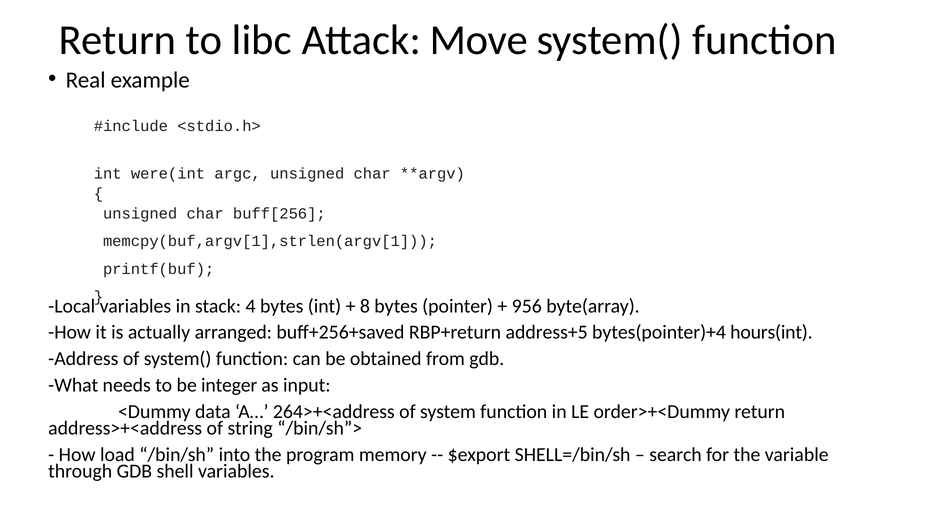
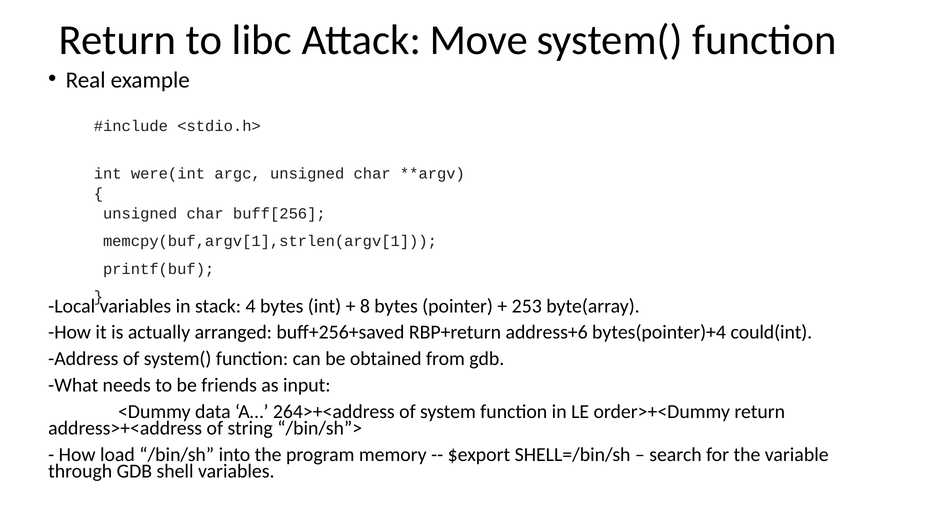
956: 956 -> 253 (527, 306)
address+5: address+5 -> address+6 (547, 332)
hours(int: hours(int -> could(int (771, 332)
integer: integer -> friends (229, 385)
